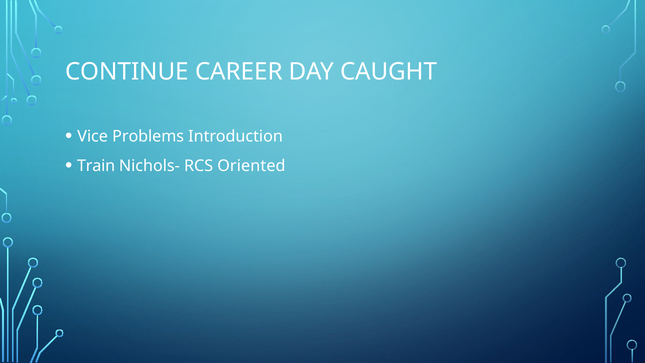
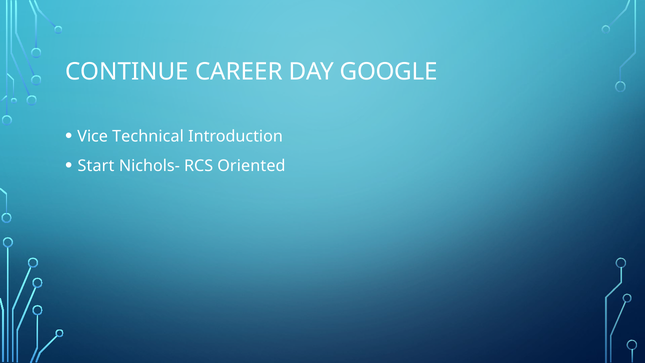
CAUGHT: CAUGHT -> GOOGLE (389, 72)
Problems: Problems -> Technical (148, 136)
Train: Train -> Start (96, 166)
